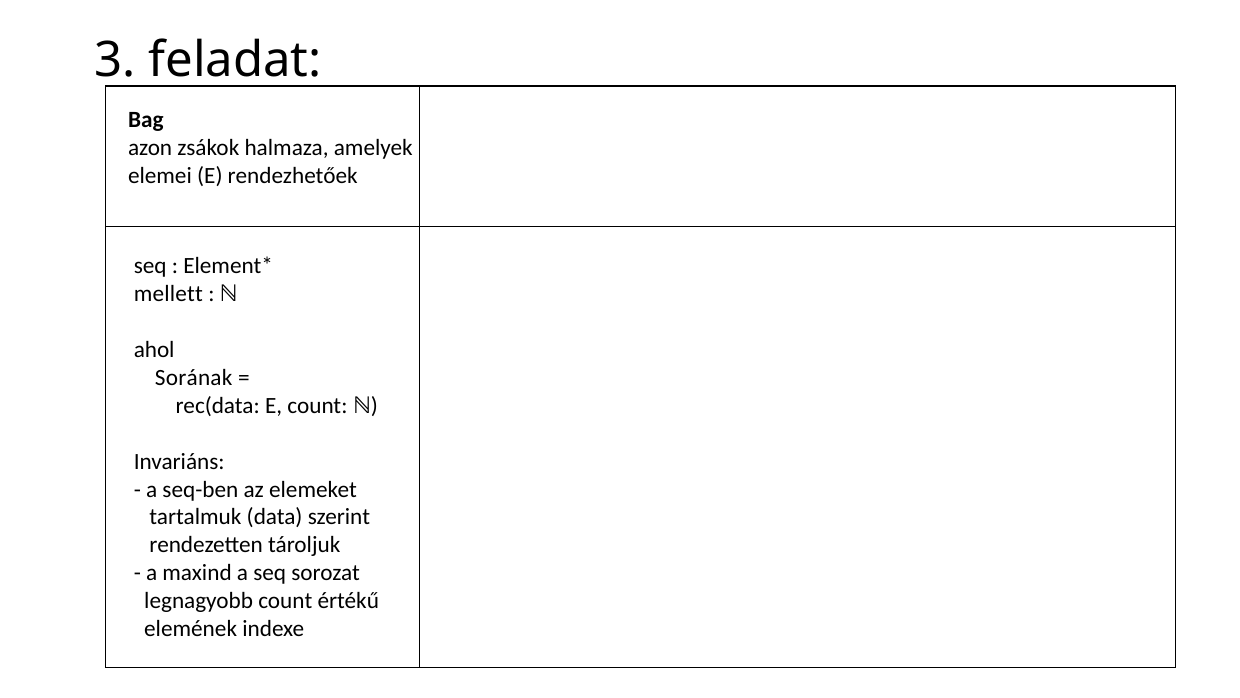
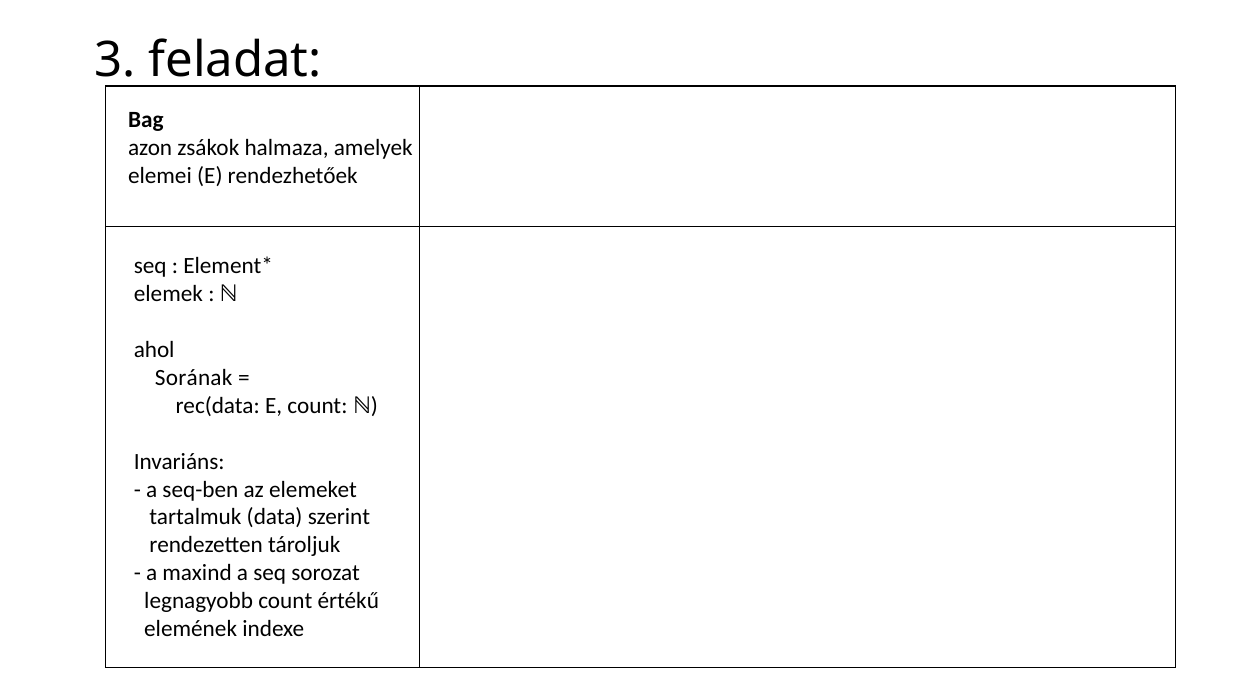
mellett: mellett -> elemek (168, 294)
